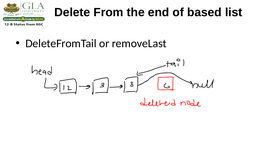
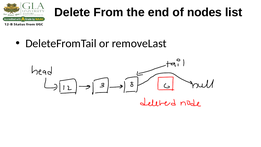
based: based -> nodes (204, 12)
